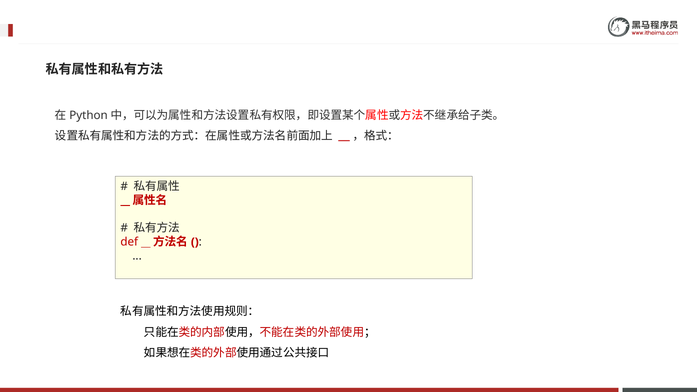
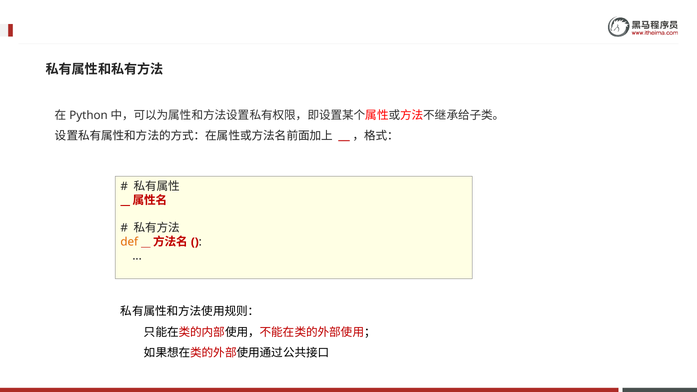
def colour: red -> orange (129, 242)
